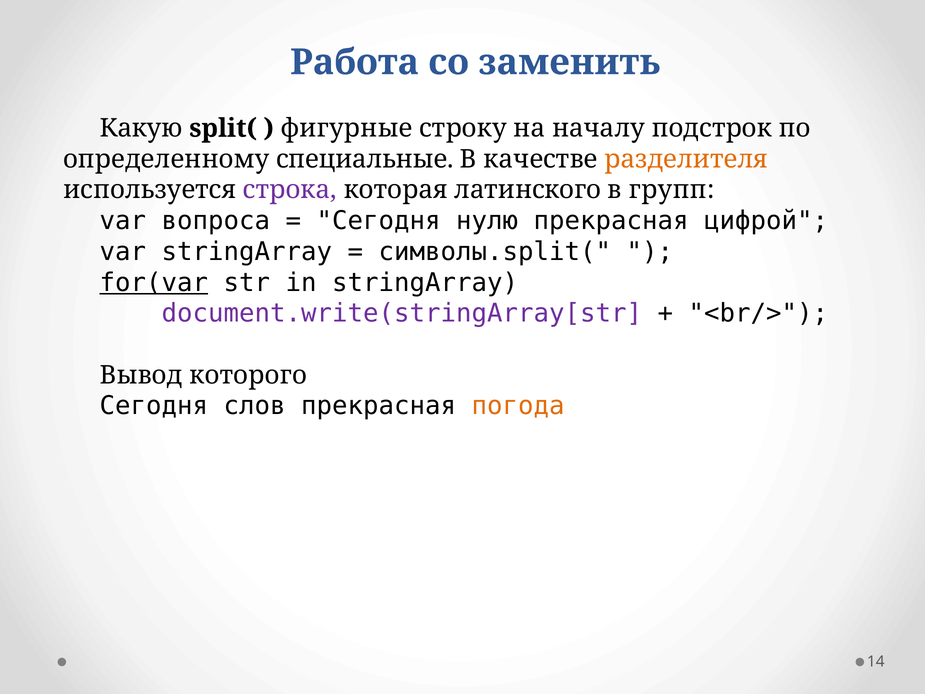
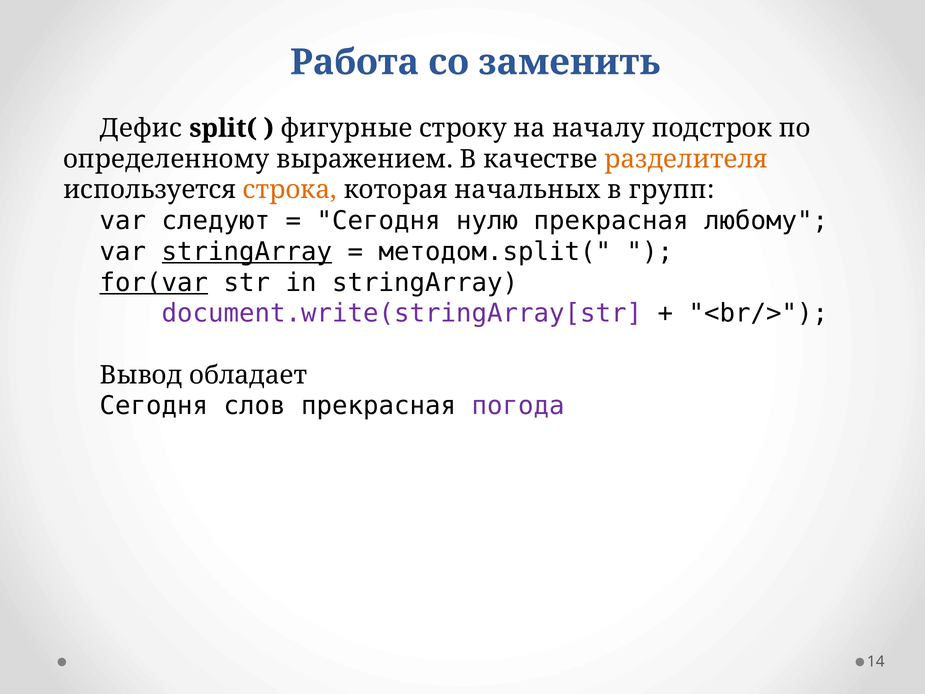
Какую: Какую -> Дефис (141, 128)
специальные: специальные -> выражением (365, 159)
строка colour: purple -> orange (290, 190)
латинского: латинского -> начальных (528, 190)
вопроса: вопроса -> следуют (216, 221)
цифрой: цифрой -> любому (766, 221)
stringArray underline: none -> present (247, 252)
символы.split(: символы.split( -> методом.split( (495, 252)
которого: которого -> обладает (248, 375)
погода colour: orange -> purple (518, 406)
